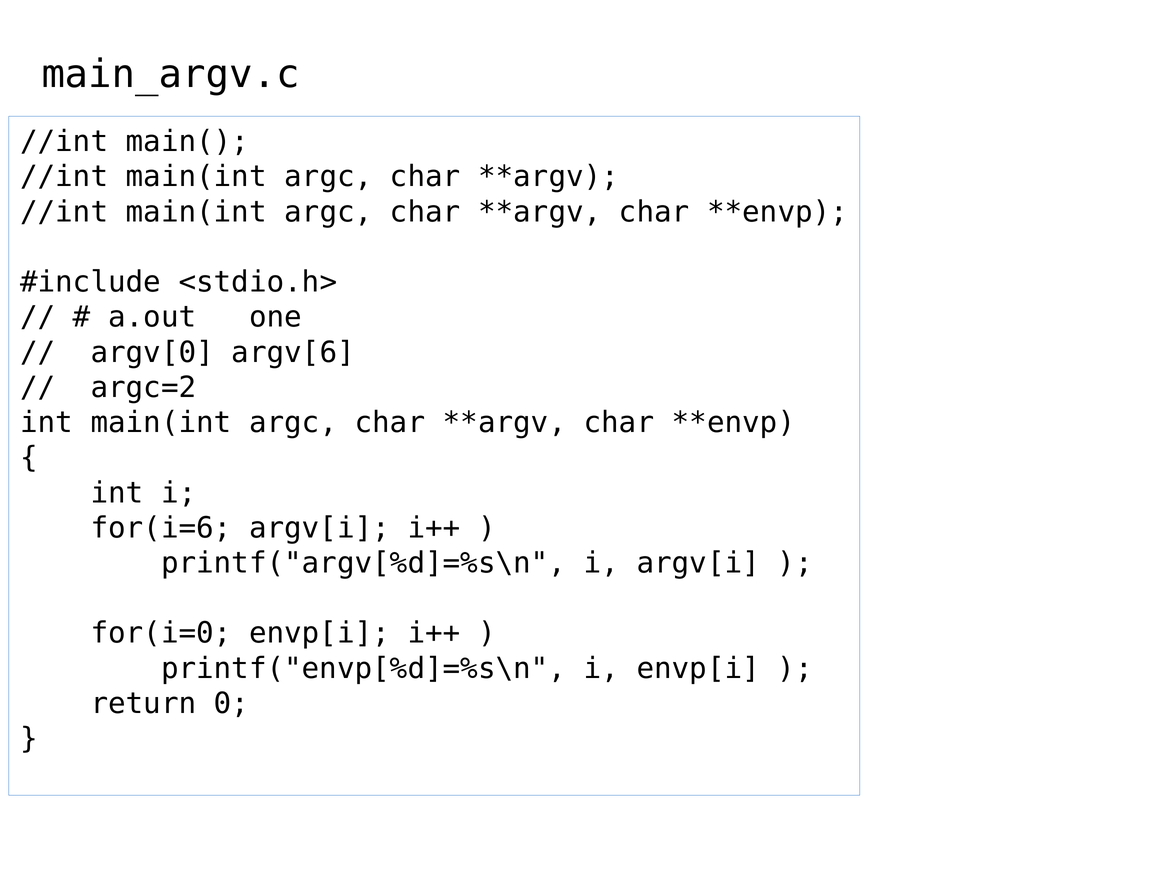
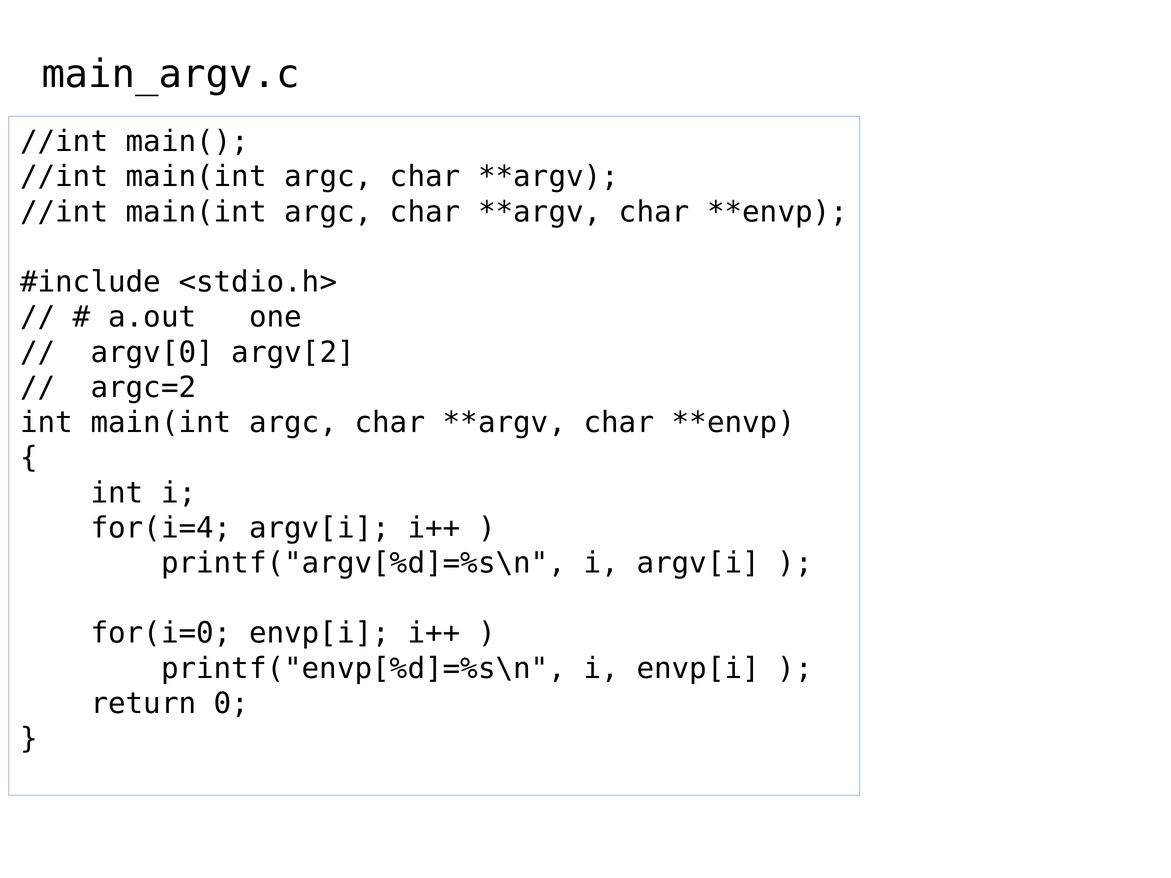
argv[6: argv[6 -> argv[2 (293, 352)
for(i=6: for(i=6 -> for(i=4 (161, 528)
